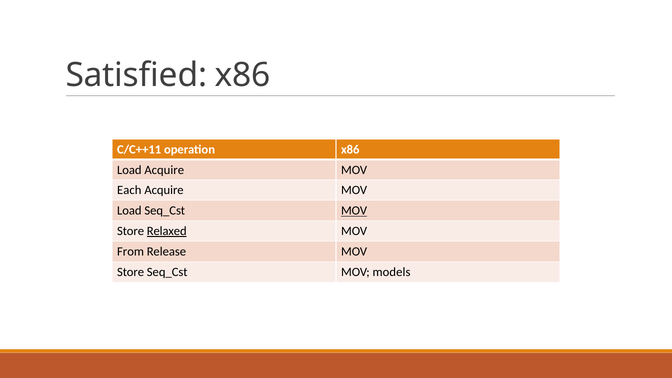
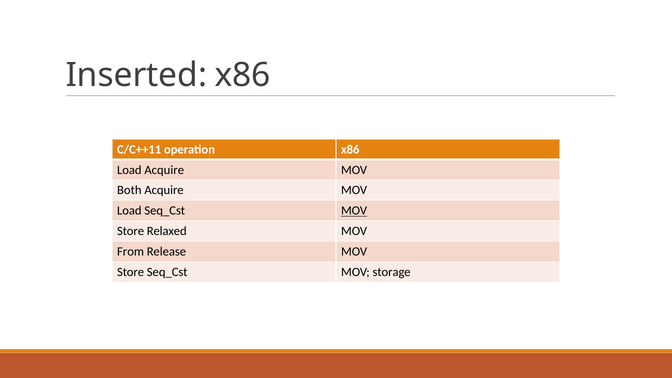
Satisfied: Satisfied -> Inserted (136, 75)
Each: Each -> Both (129, 190)
Relaxed underline: present -> none (167, 231)
models: models -> storage (392, 272)
